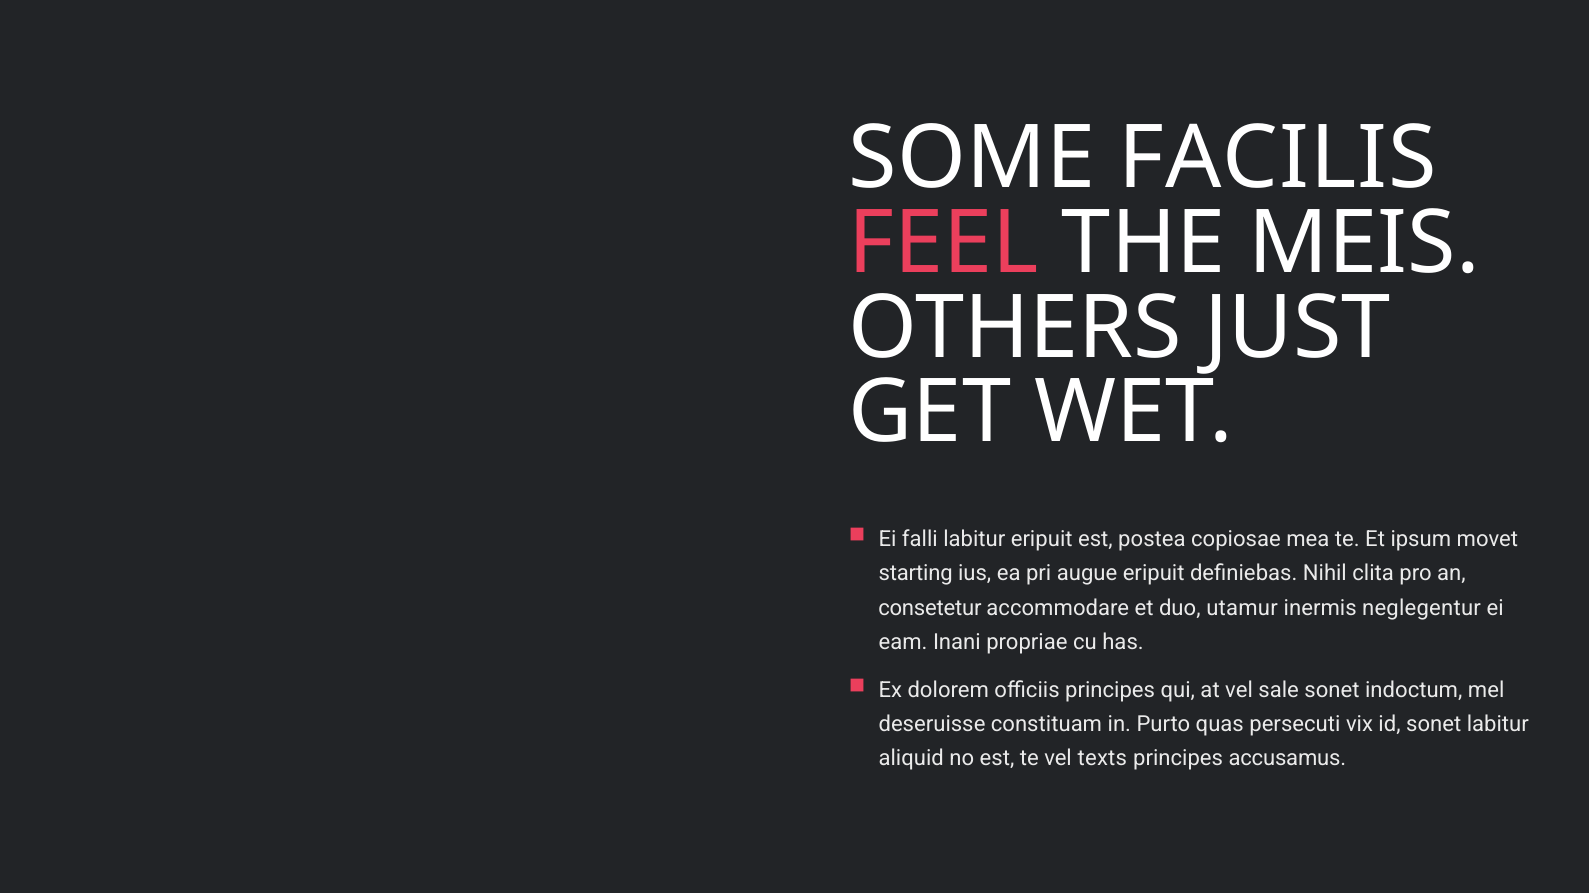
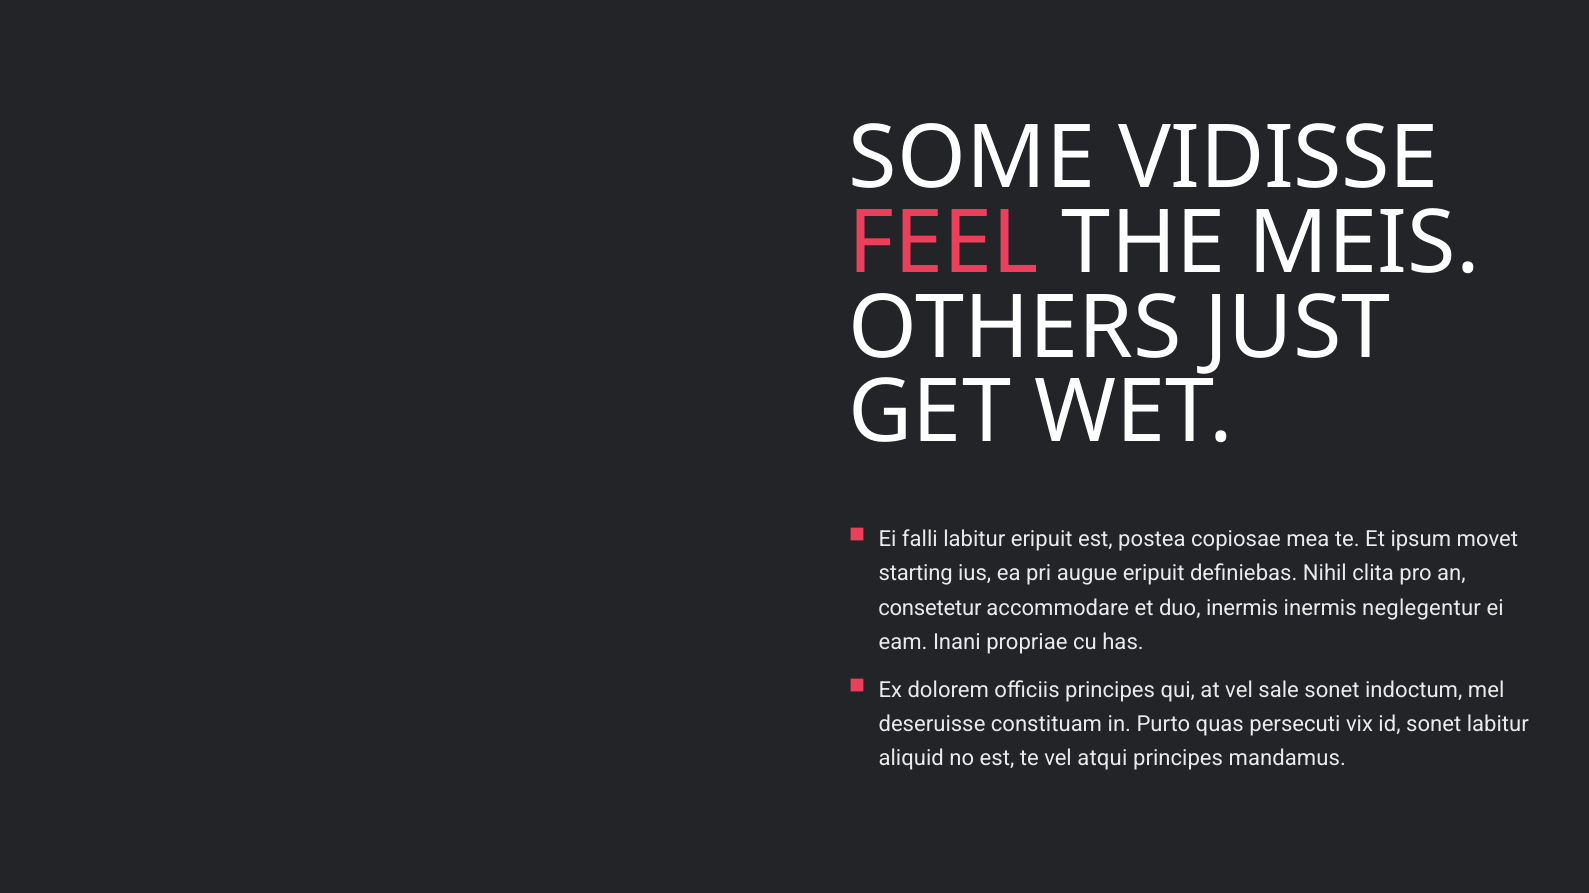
FACILIS: FACILIS -> VIDISSE (1278, 159)
duo utamur: utamur -> inermis (1242, 608)
texts: texts -> atqui (1102, 759)
accusamus: accusamus -> mandamus (1287, 759)
